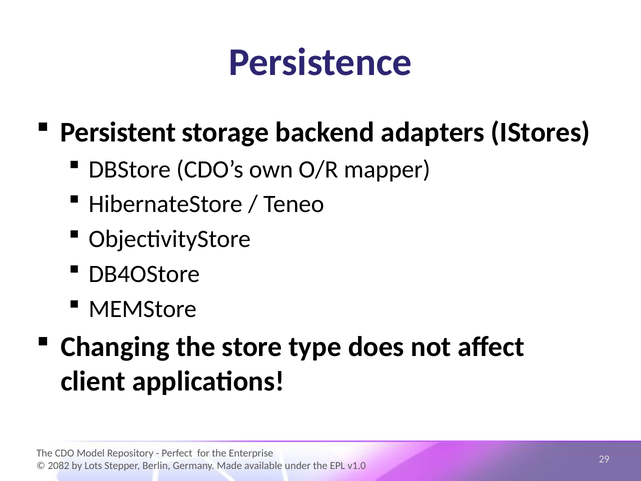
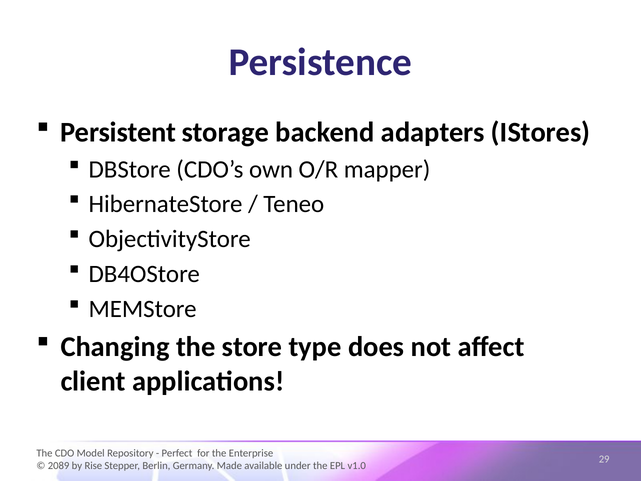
2082: 2082 -> 2089 (59, 466)
Lots: Lots -> Rise (93, 466)
